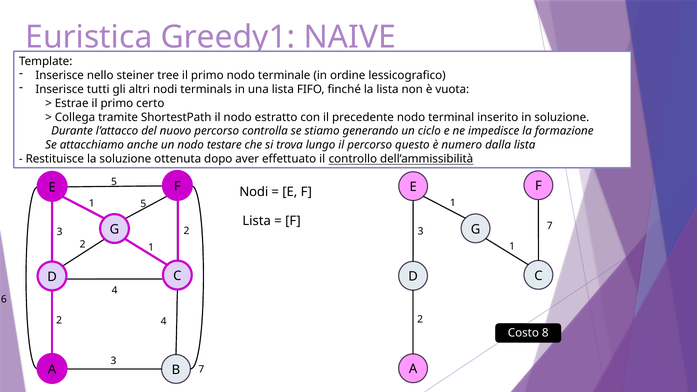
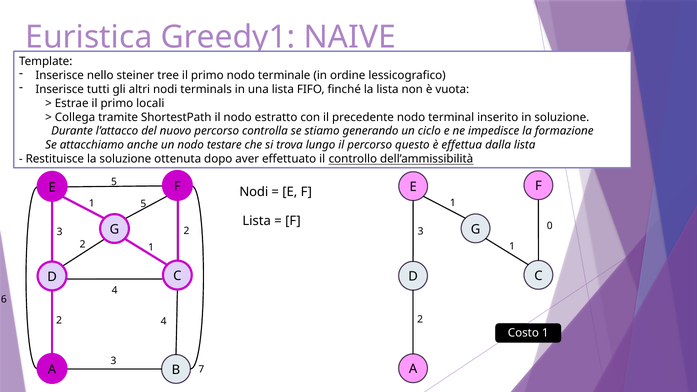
certo: certo -> locali (150, 103)
numero: numero -> effettua (462, 145)
7: 7 -> 0 (550, 226)
Costo 8: 8 -> 1 (545, 333)
